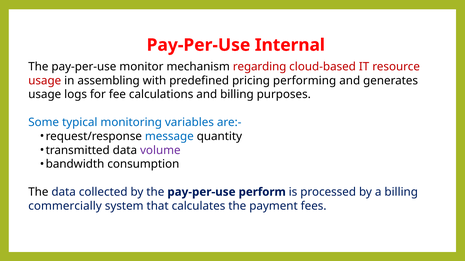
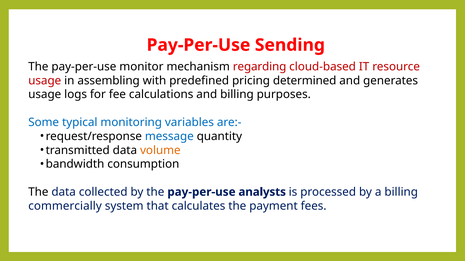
Internal: Internal -> Sending (290, 45)
performing: performing -> determined (305, 81)
volume colour: purple -> orange (160, 151)
perform: perform -> analysts (262, 192)
